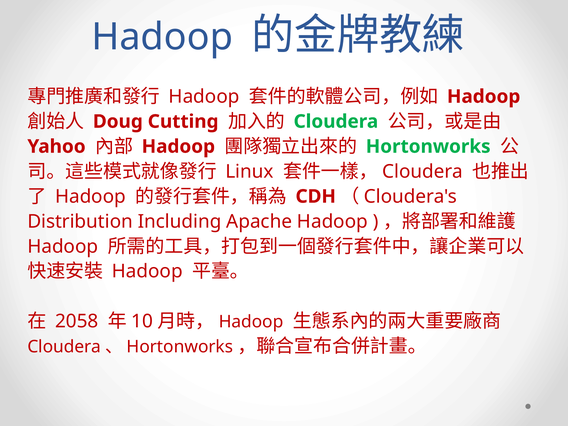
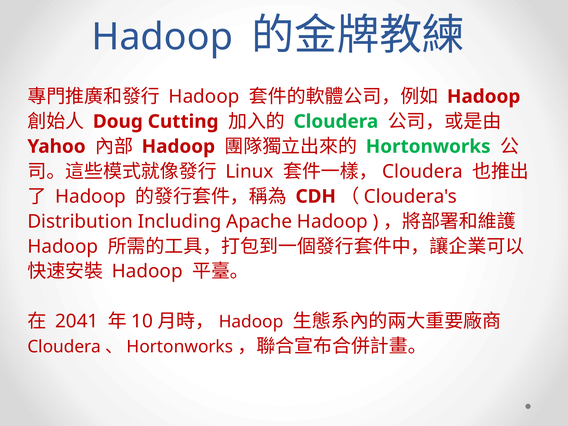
2058: 2058 -> 2041 (77, 321)
